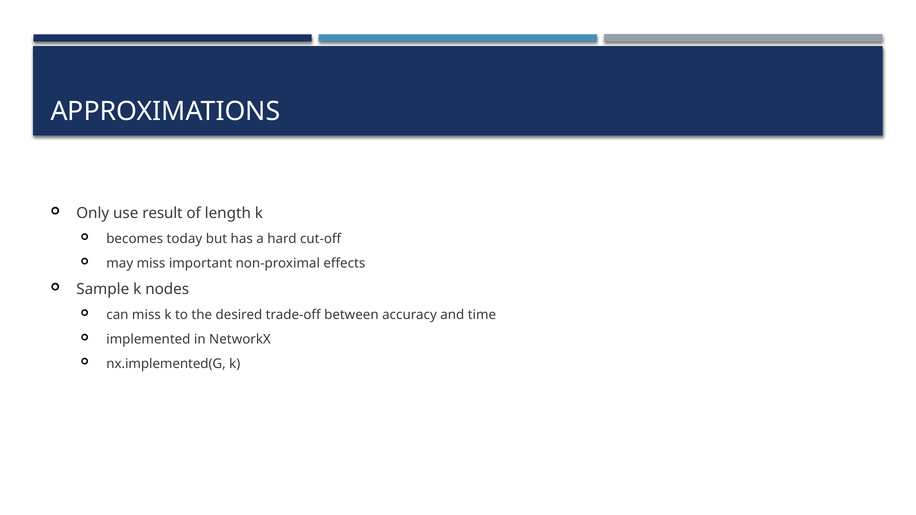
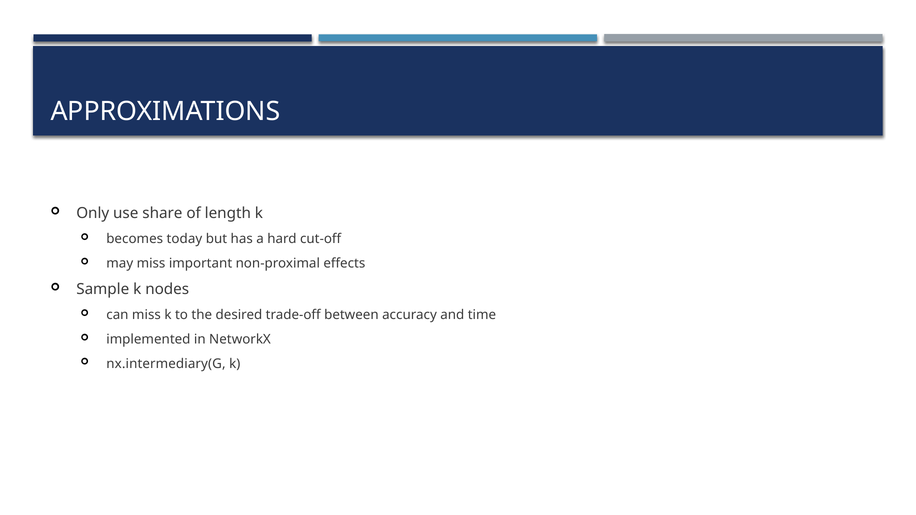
result: result -> share (162, 213)
nx.implemented(G: nx.implemented(G -> nx.intermediary(G (166, 364)
